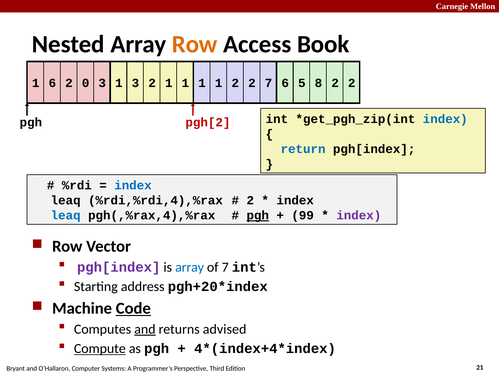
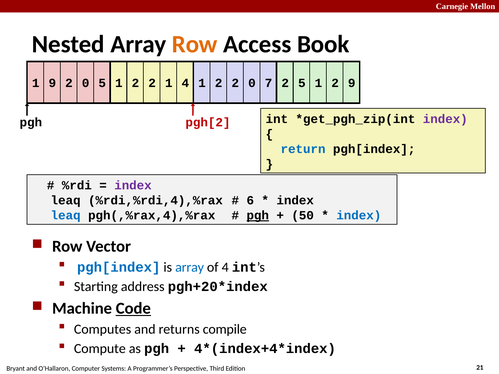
1 6: 6 -> 9 (52, 83)
0 3: 3 -> 5 (102, 83)
3: 3 -> 2 (135, 83)
2 1 1: 1 -> 4 (185, 83)
1: 1 -> 2 (219, 83)
2: 2 -> 0 (252, 83)
7 6: 6 -> 2 (285, 83)
8: 8 -> 1 (318, 83)
2: 2 -> 9 (352, 83)
index colour: blue -> purple (445, 119)
index colour: blue -> purple (133, 186)
2: 2 -> 6 (250, 201)
99: 99 -> 50 (303, 216)
index colour: purple -> blue (359, 216)
pgh[index colour: purple -> blue (119, 267)
of 7: 7 -> 4 (225, 267)
and underline: present -> none (145, 329)
advised: advised -> compile (225, 329)
Compute underline: present -> none (100, 349)
